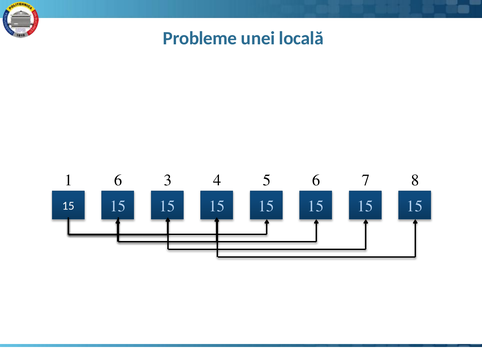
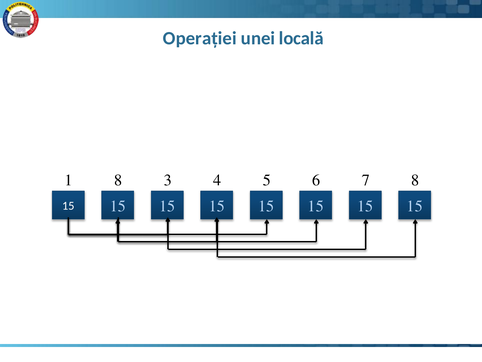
Probleme: Probleme -> Operației (200, 38)
1 6: 6 -> 8 (118, 180)
